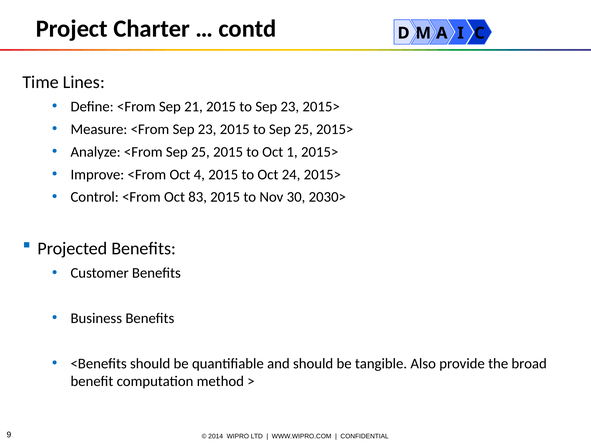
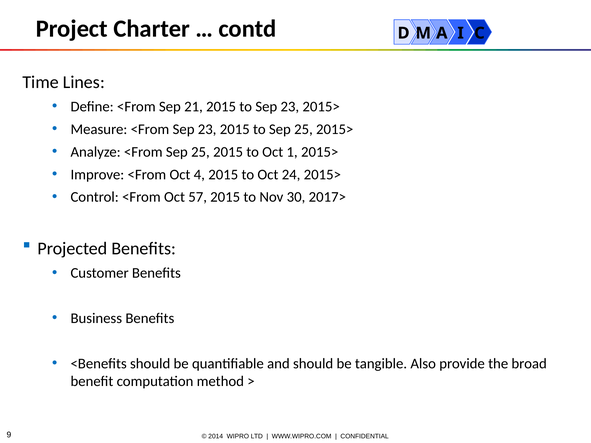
83: 83 -> 57 (198, 197)
2030>: 2030> -> 2017> (327, 197)
